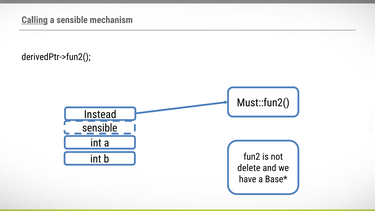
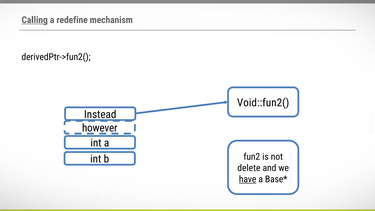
a sensible: sensible -> redefine (72, 20)
Must::fun2(: Must::fun2( -> Void::fun2( (263, 103)
sensible: sensible -> however (100, 128)
have underline: none -> present (248, 179)
